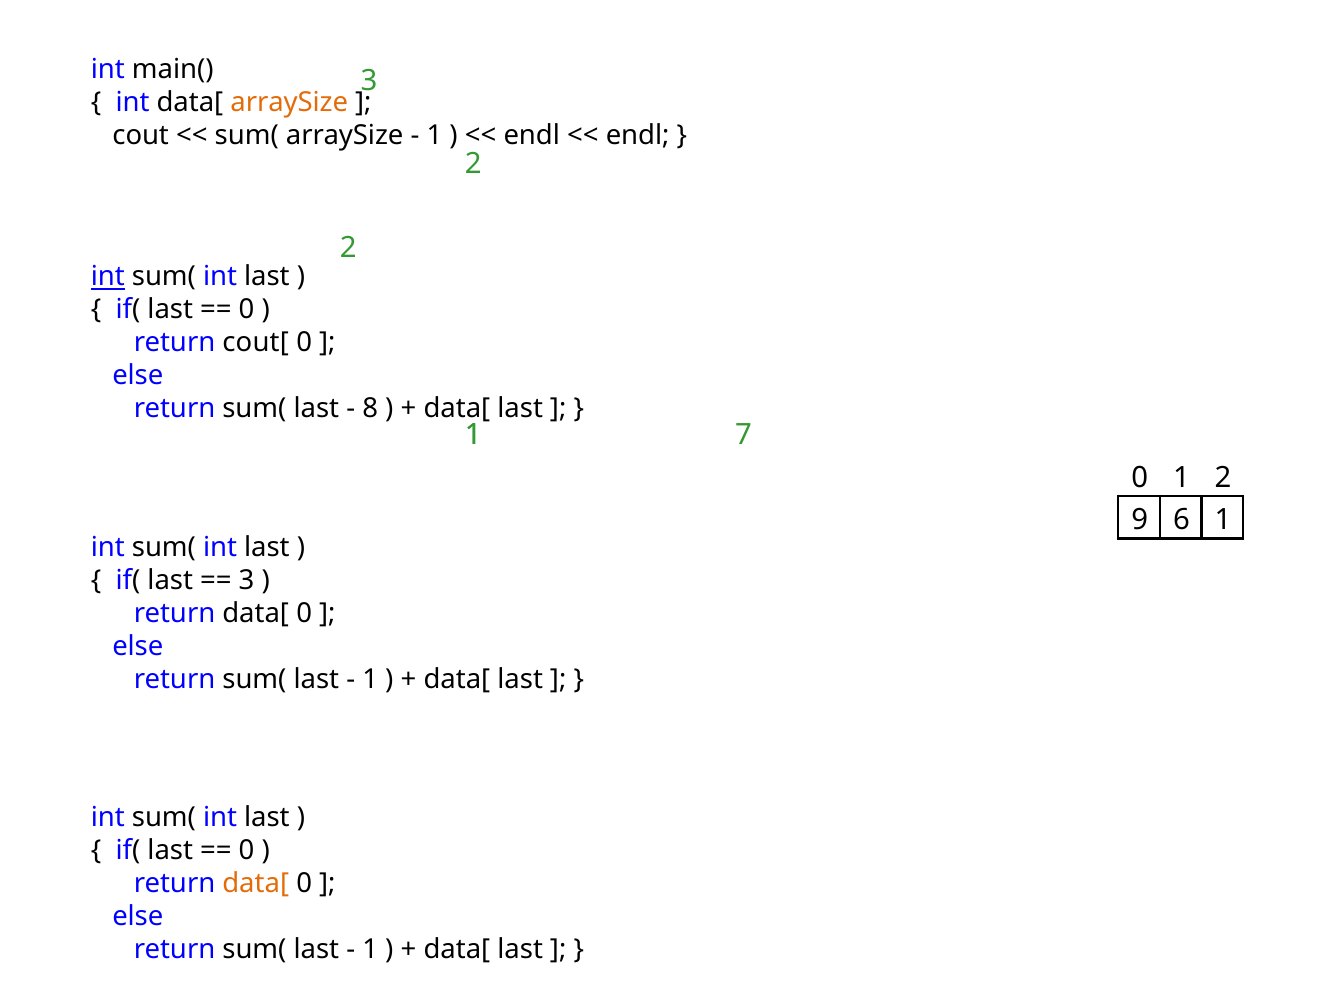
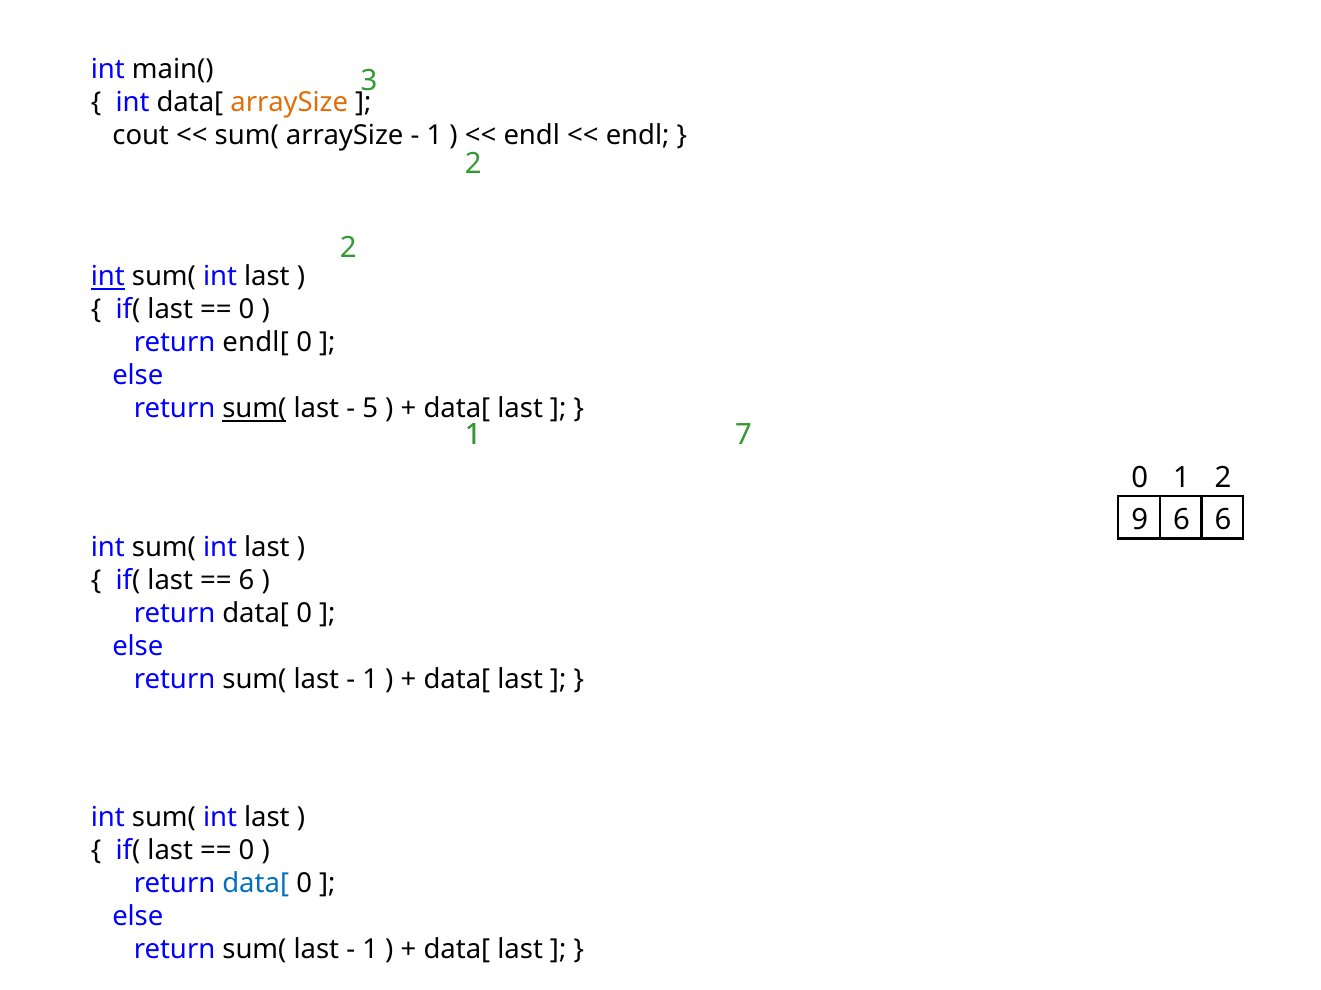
cout[: cout[ -> endl[ (256, 343)
sum( underline: none -> present (254, 409)
8: 8 -> 5 (370, 409)
6 1: 1 -> 6 (1223, 520)
3: 3 -> 6 (247, 581)
data[ colour: orange -> blue (256, 884)
